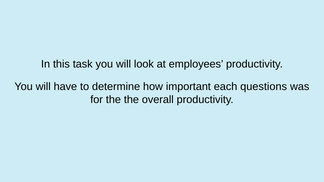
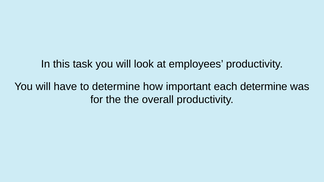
each questions: questions -> determine (264, 87)
